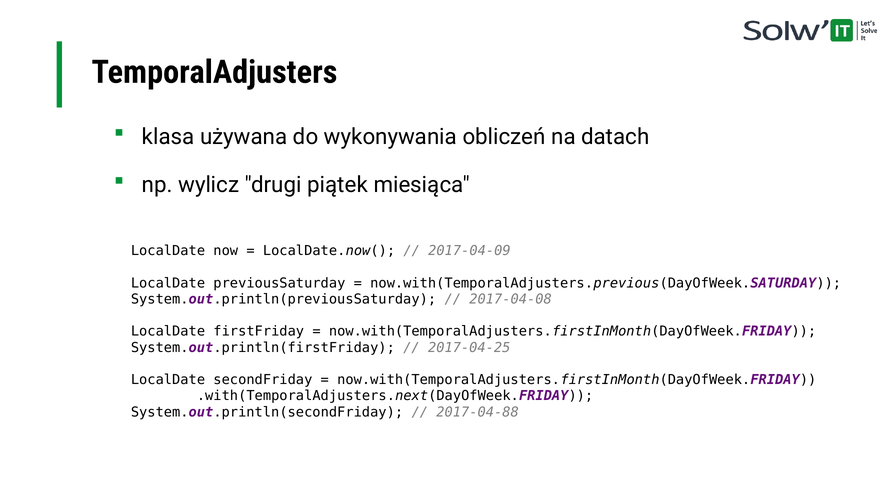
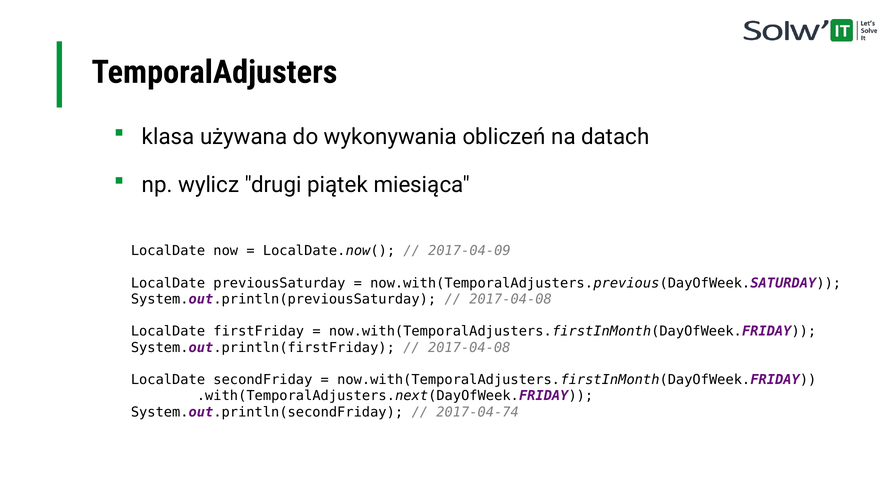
2017-04-25: 2017-04-25 -> 2017-04-08 (469, 347)
2017-04-88: 2017-04-88 -> 2017-04-74 (478, 412)
